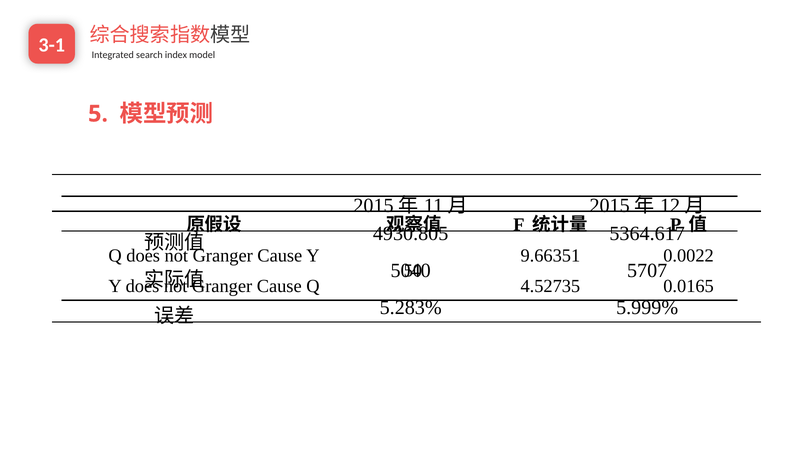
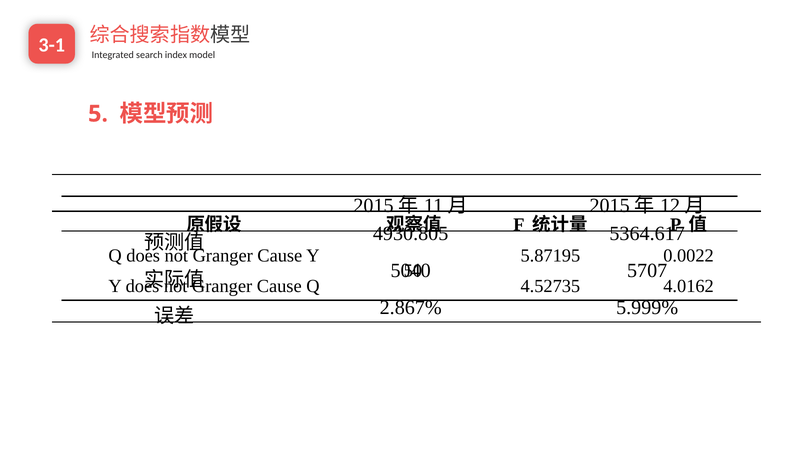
9.66351: 9.66351 -> 5.87195 (550, 256)
0.0165: 0.0165 -> 4.0162 (689, 286)
5.283%: 5.283% -> 2.867% (411, 308)
